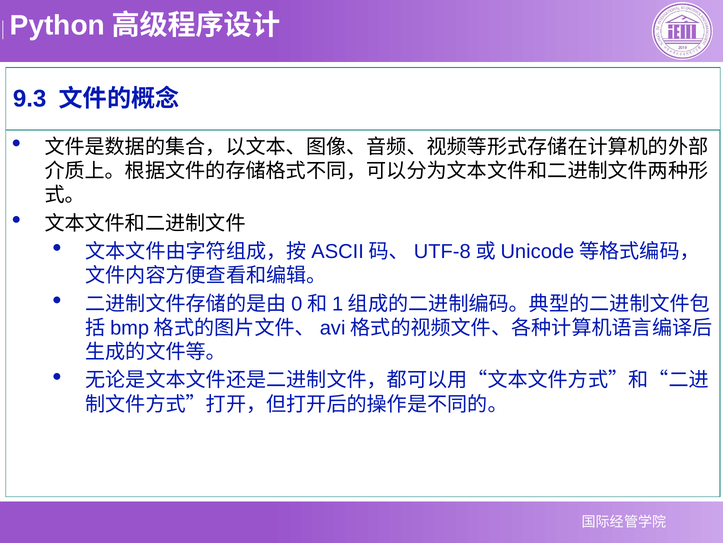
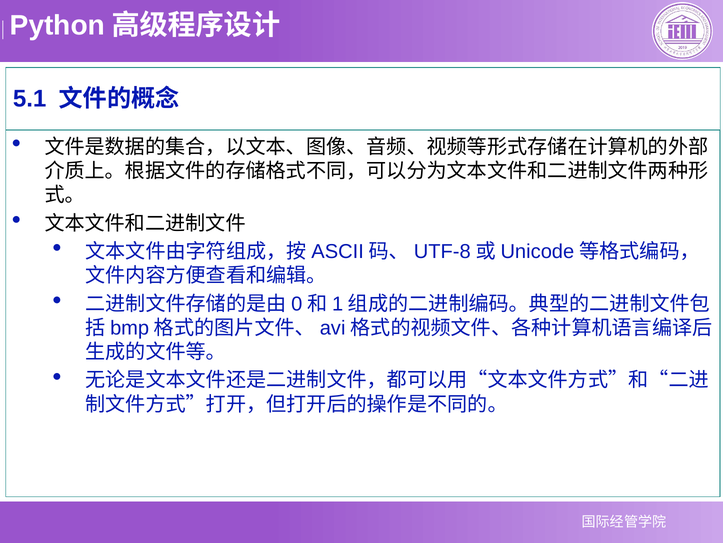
9.3: 9.3 -> 5.1 (30, 99)
